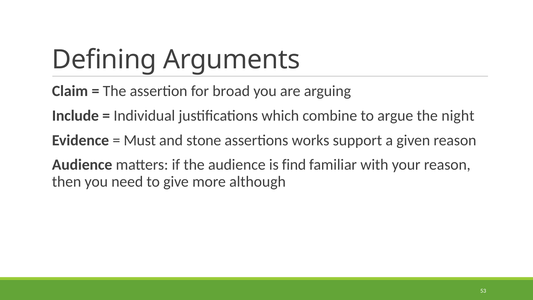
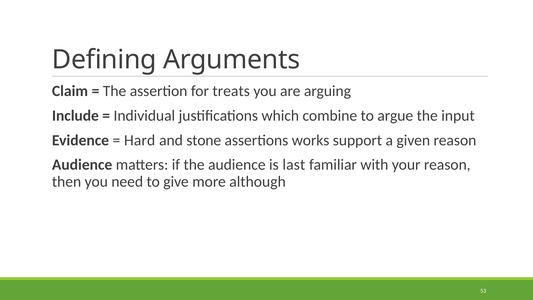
broad: broad -> treats (231, 91)
night: night -> input (458, 116)
Must: Must -> Hard (140, 140)
find: find -> last (294, 165)
